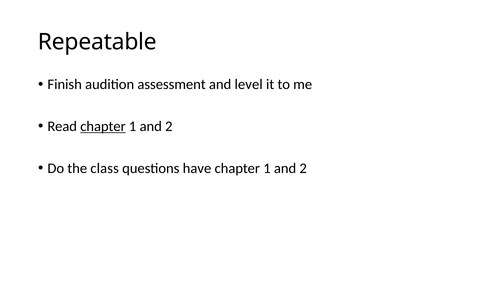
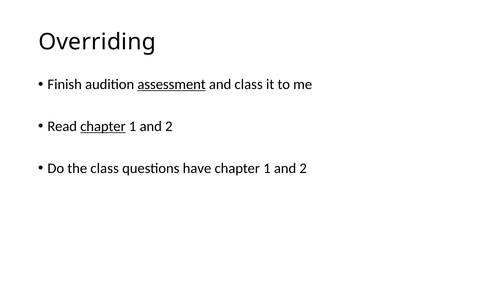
Repeatable: Repeatable -> Overriding (97, 42)
assessment underline: none -> present (172, 85)
and level: level -> class (249, 85)
